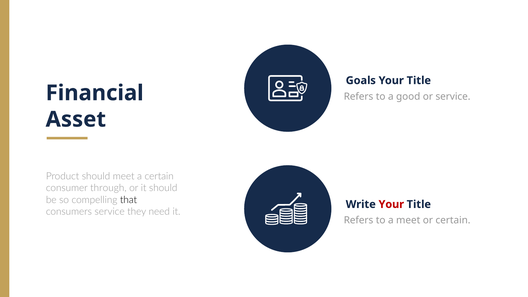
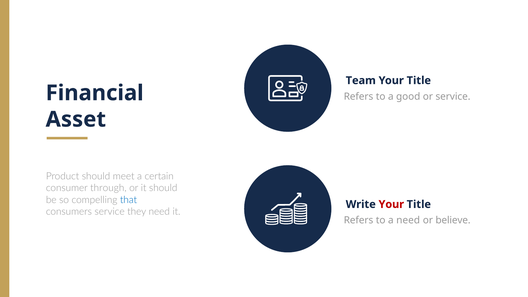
Goals: Goals -> Team (361, 81)
that colour: black -> blue (129, 200)
a meet: meet -> need (408, 220)
or certain: certain -> believe (453, 220)
